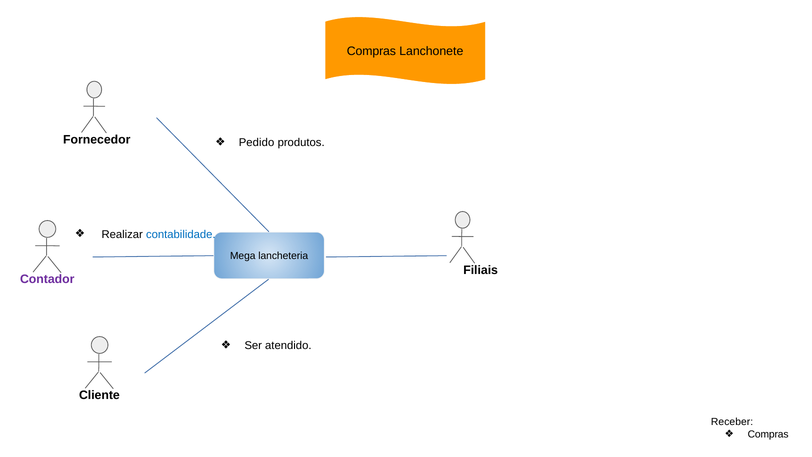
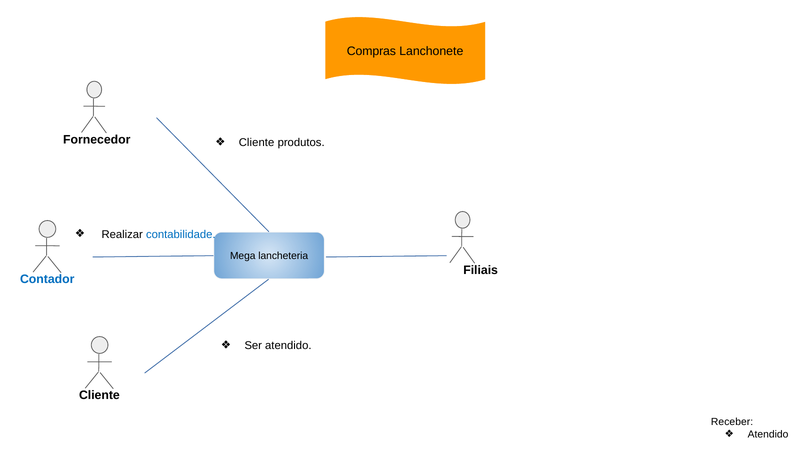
Pedido: Pedido -> Cliente (257, 142)
Contador colour: purple -> blue (47, 279)
Compras: Compras -> Atendido (768, 434)
